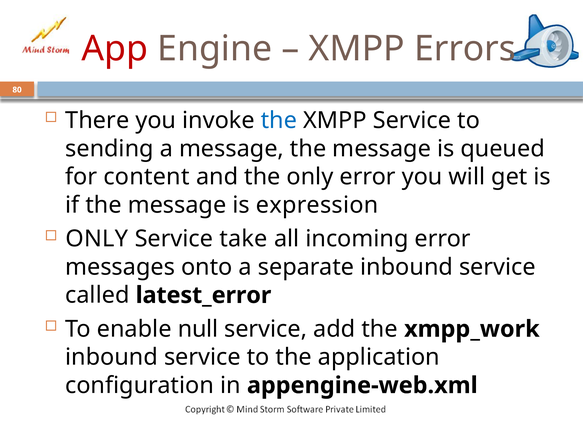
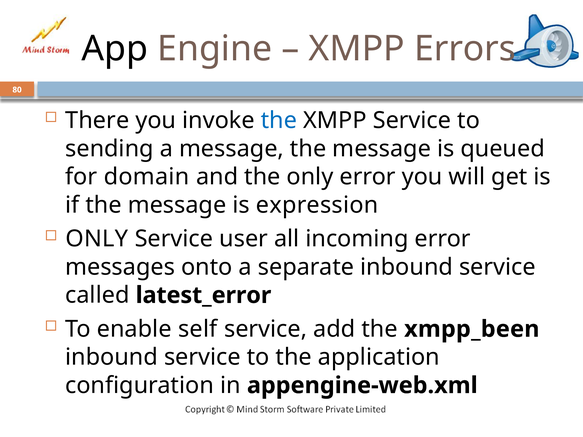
App colour: red -> black (115, 49)
content: content -> domain (146, 177)
take: take -> user (244, 239)
null: null -> self (198, 329)
xmpp_work: xmpp_work -> xmpp_been (472, 329)
